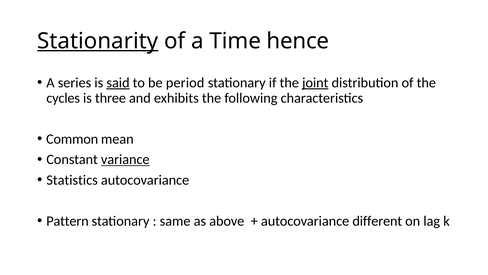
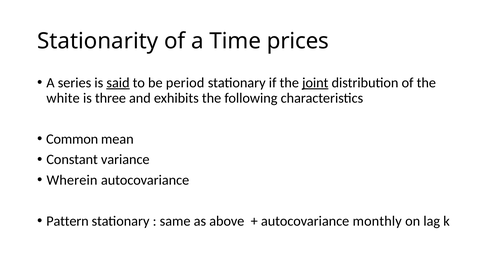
Stationarity underline: present -> none (98, 41)
hence: hence -> prices (298, 41)
cycles: cycles -> white (63, 98)
variance underline: present -> none (125, 159)
Statistics: Statistics -> Wherein (72, 180)
different: different -> monthly (377, 221)
